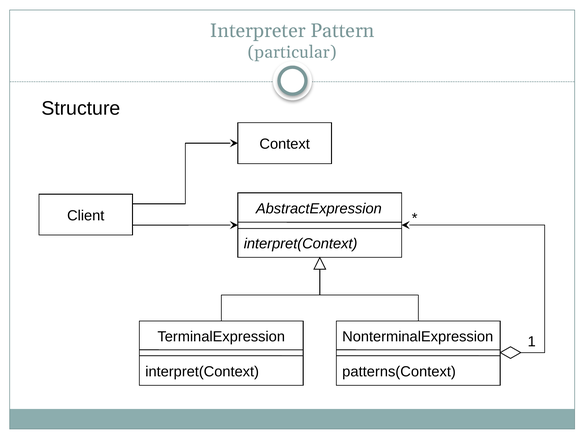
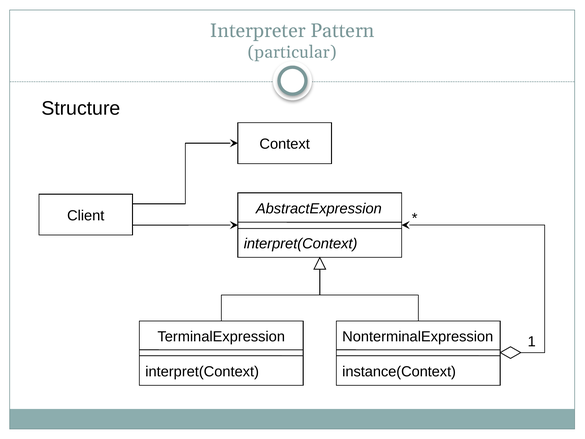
patterns(Context: patterns(Context -> instance(Context (399, 372)
